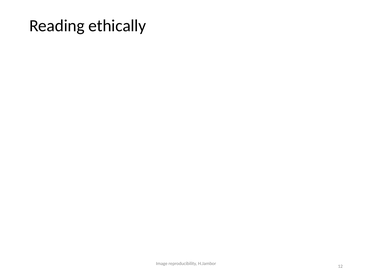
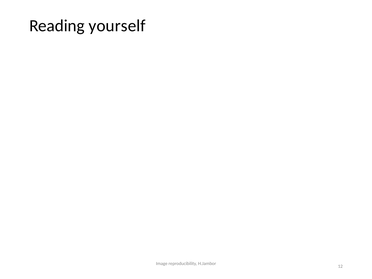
ethically: ethically -> yourself (117, 26)
